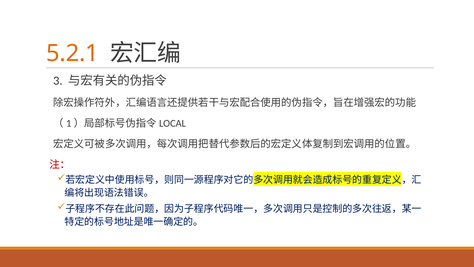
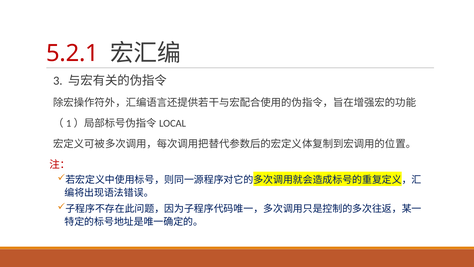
5.2.1 colour: orange -> red (72, 53)
